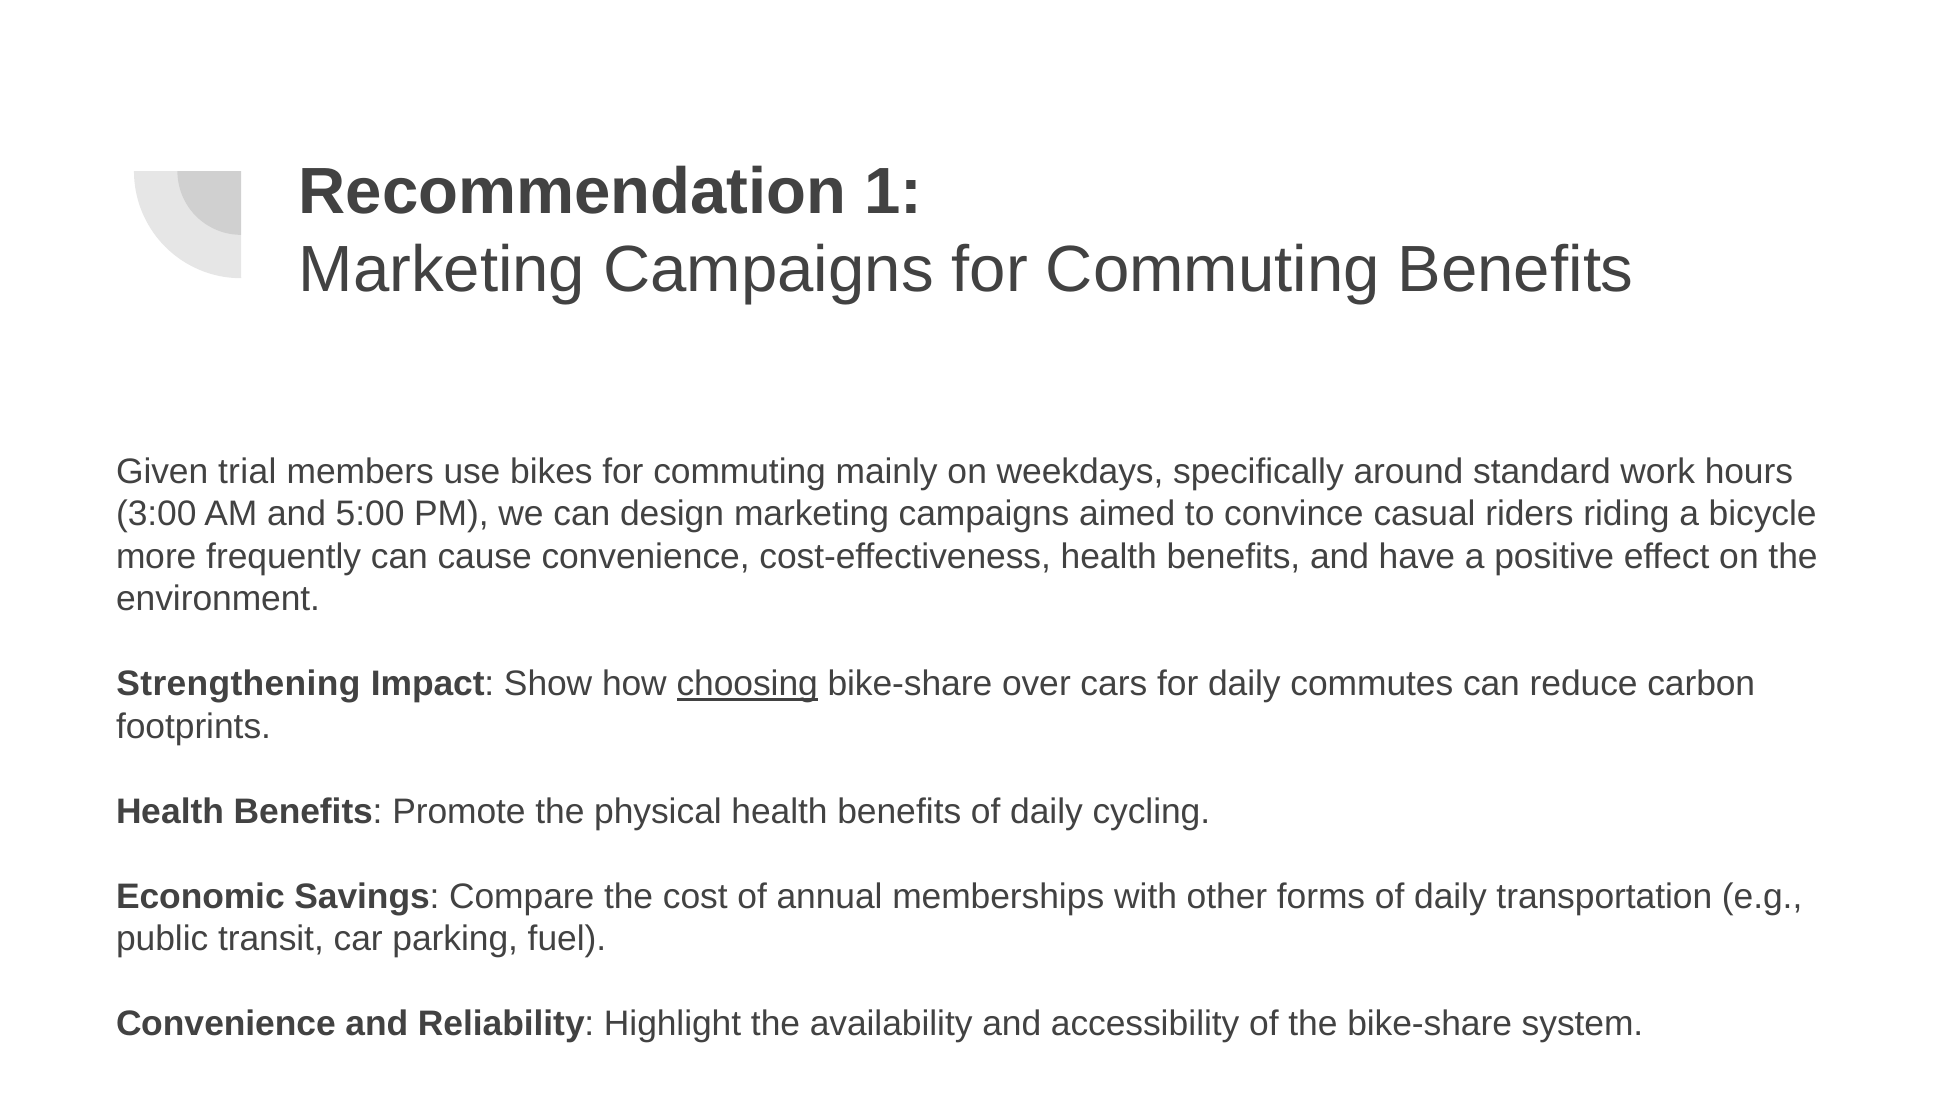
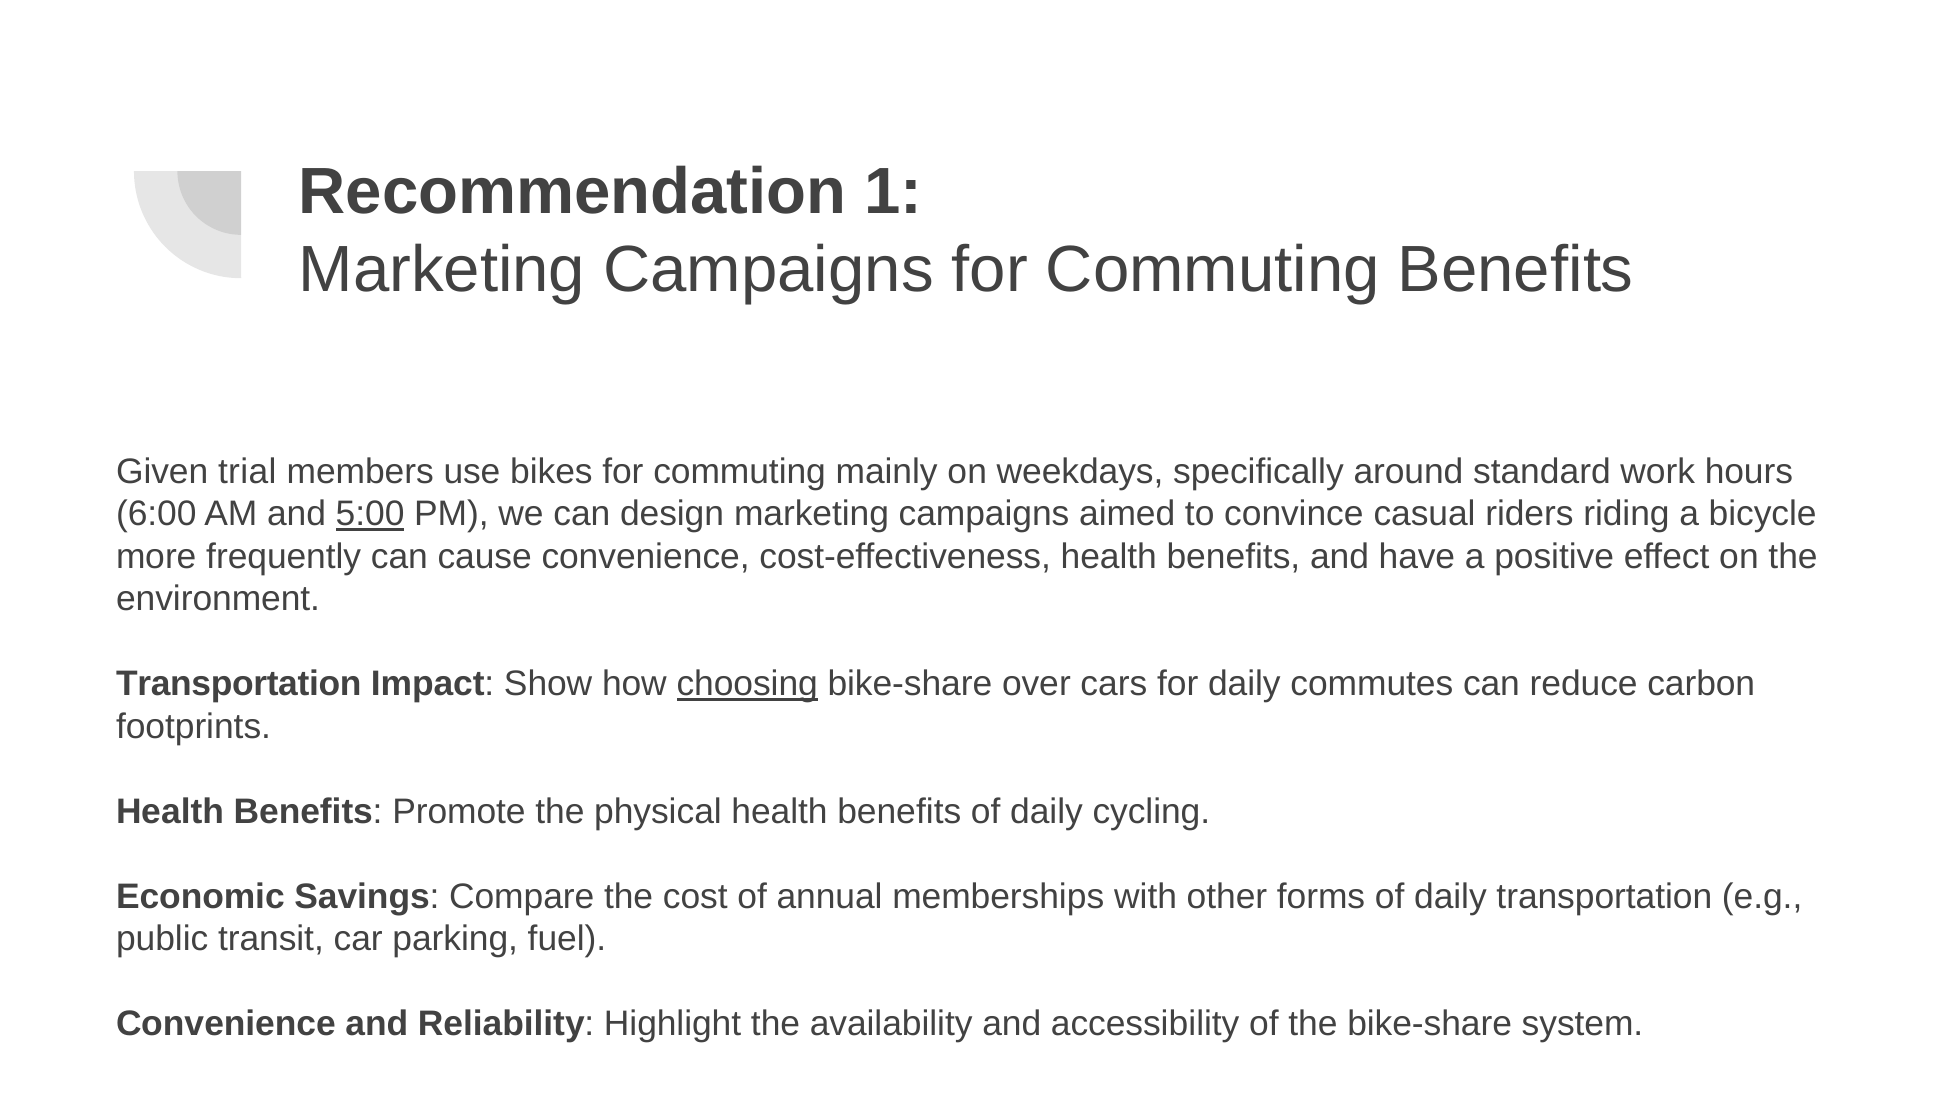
3:00: 3:00 -> 6:00 (156, 514)
5:00 underline: none -> present (370, 514)
Strengthening: Strengthening -> Transportation (239, 684)
